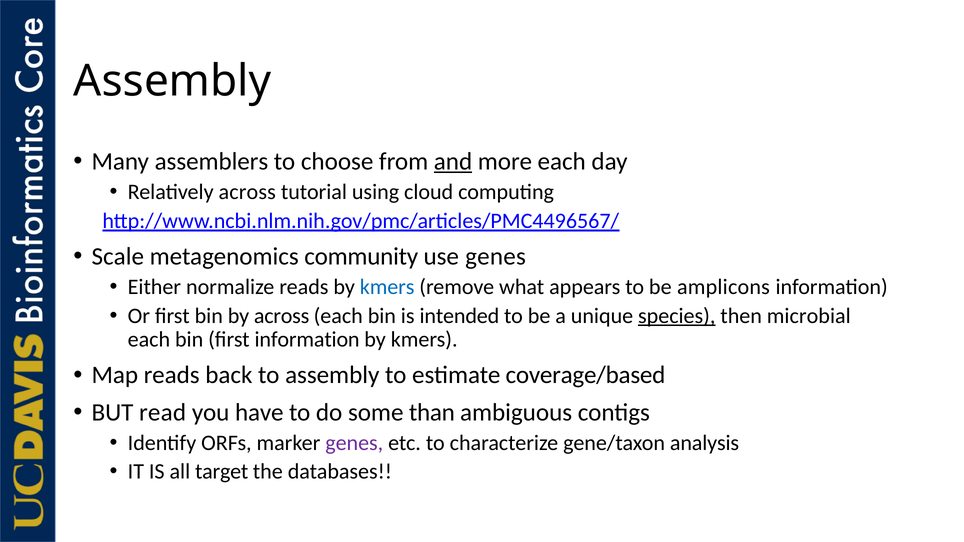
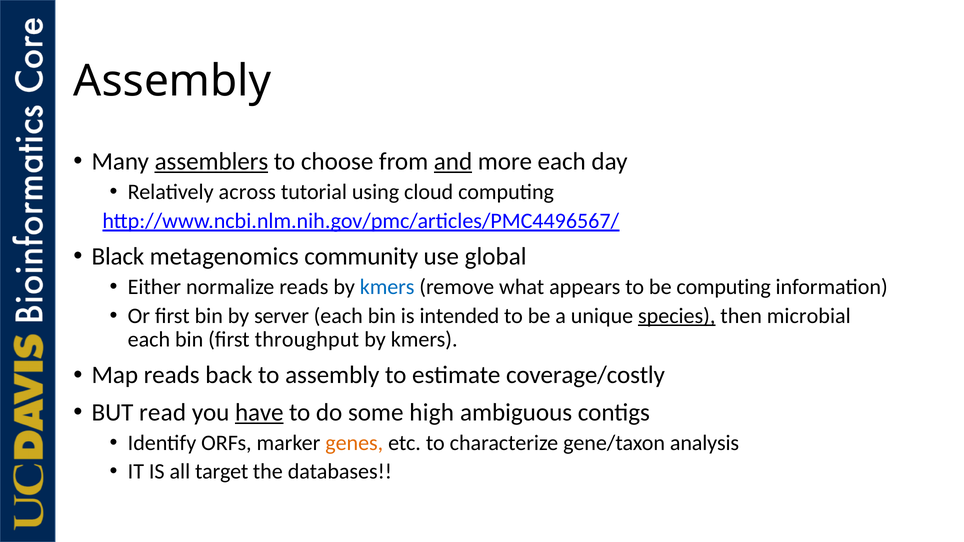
assemblers underline: none -> present (211, 161)
Scale: Scale -> Black (118, 257)
use genes: genes -> global (496, 257)
be amplicons: amplicons -> computing (724, 287)
by across: across -> server (282, 316)
first information: information -> throughput (307, 340)
coverage/based: coverage/based -> coverage/costly (585, 375)
have underline: none -> present (259, 412)
than: than -> high (432, 412)
genes colour: purple -> orange (354, 443)
